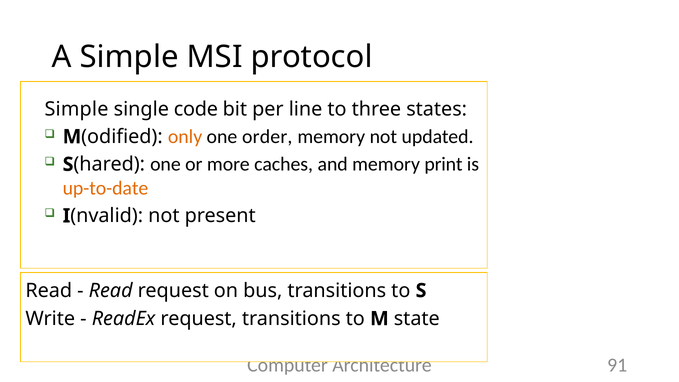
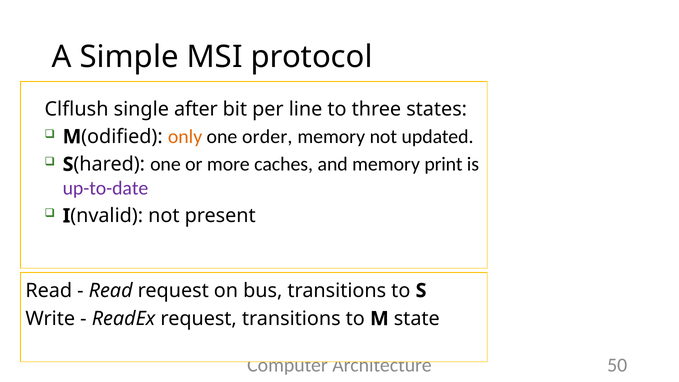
Simple: Simple -> Clflush (77, 109)
code: code -> after (196, 109)
up-to-date colour: orange -> purple (105, 188)
91: 91 -> 50 (617, 365)
